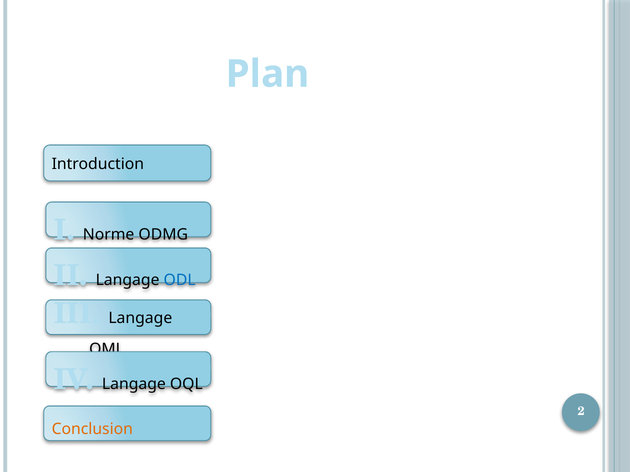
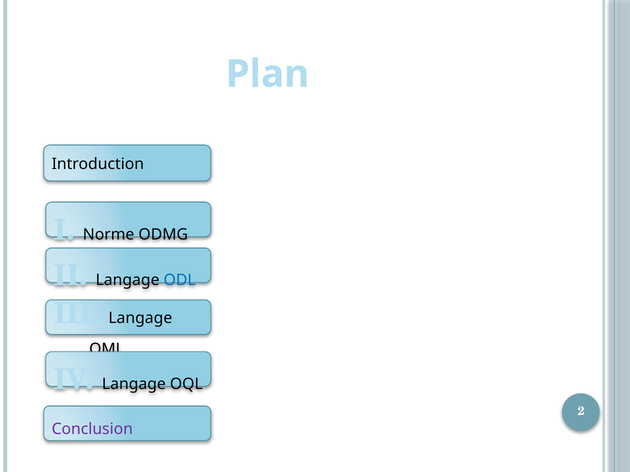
Conclusion colour: orange -> purple (92, 430)
